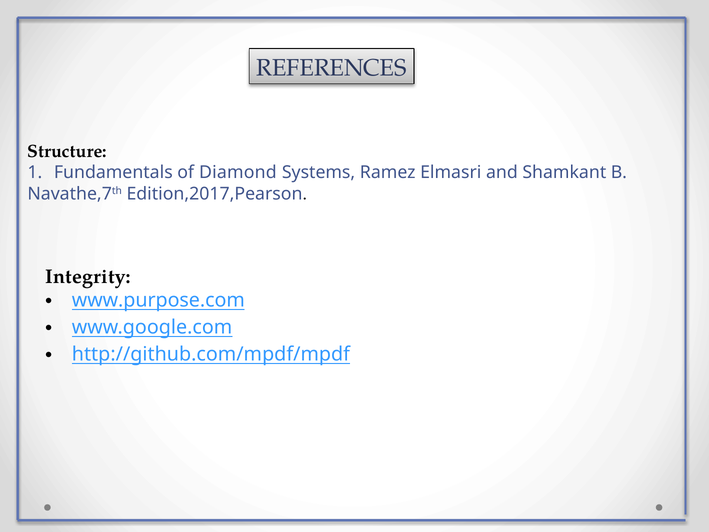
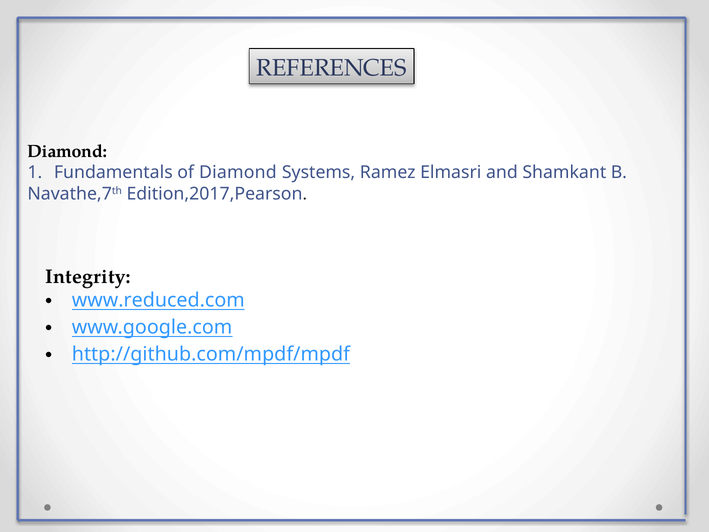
Structure: Structure -> Diamond (67, 151)
www.purpose.com: www.purpose.com -> www.reduced.com (158, 300)
